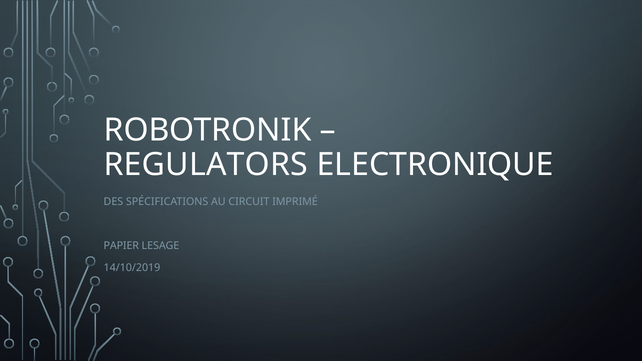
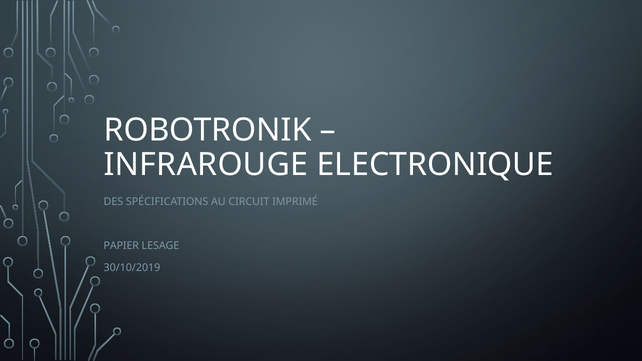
REGULATORS: REGULATORS -> INFRAROUGE (206, 165)
14/10/2019: 14/10/2019 -> 30/10/2019 (132, 268)
